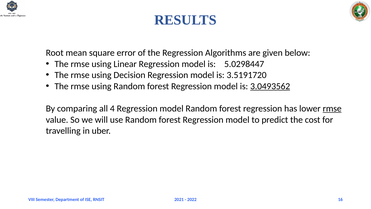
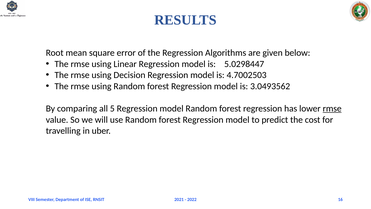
3.5191720: 3.5191720 -> 4.7002503 (247, 75)
3.0493562 underline: present -> none (270, 86)
4: 4 -> 5 (112, 108)
